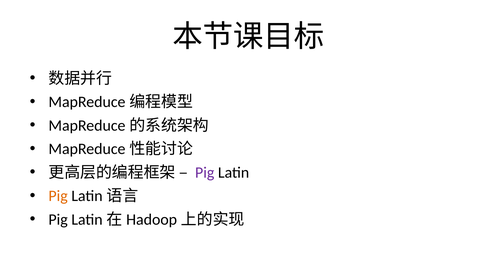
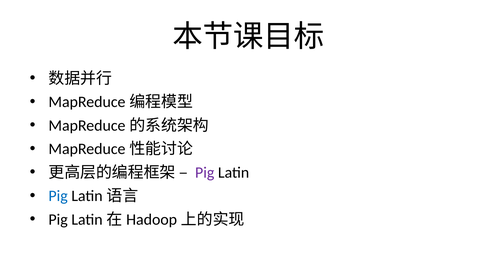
Pig colour: orange -> blue (58, 196)
